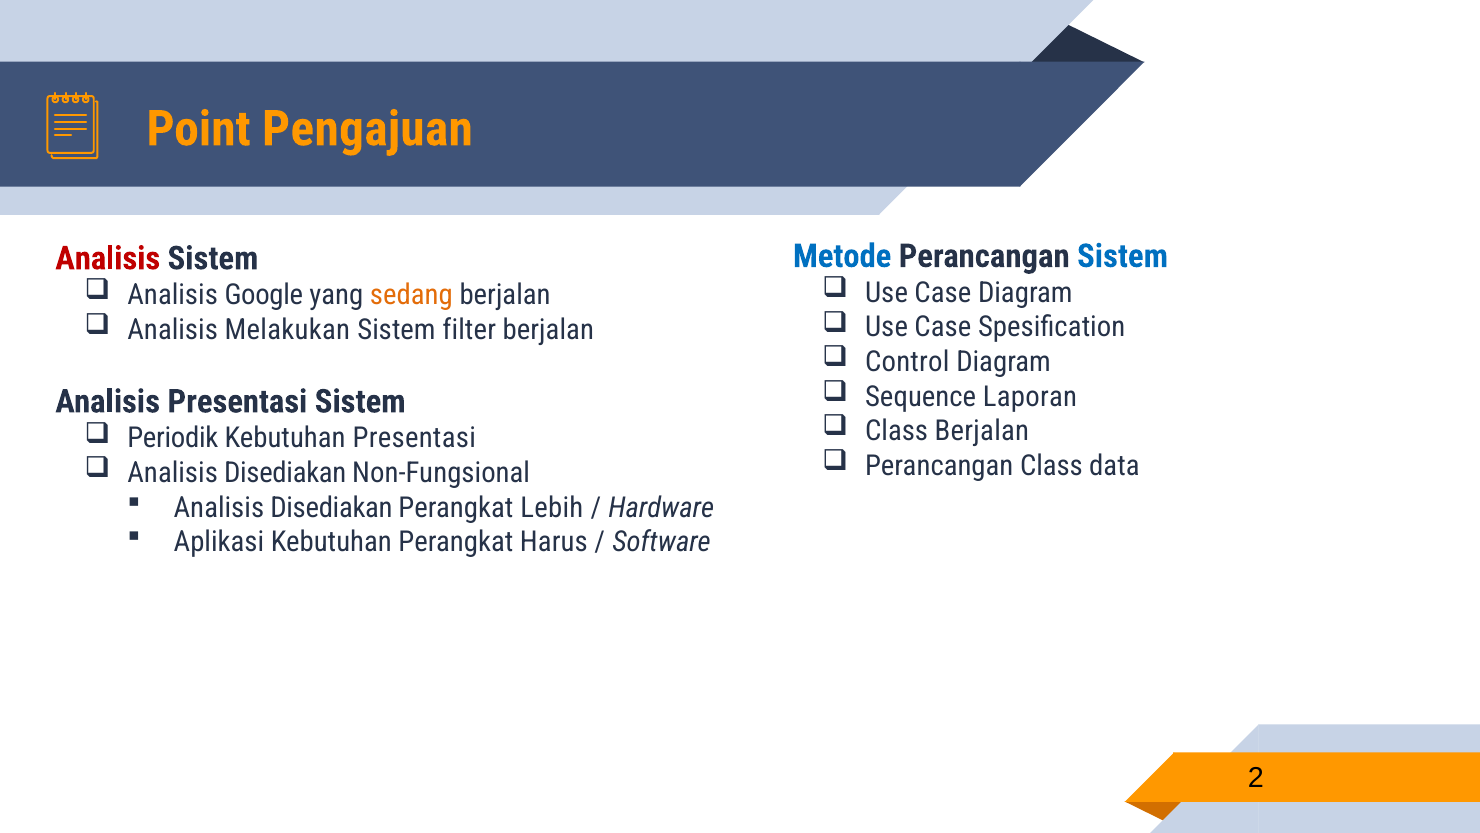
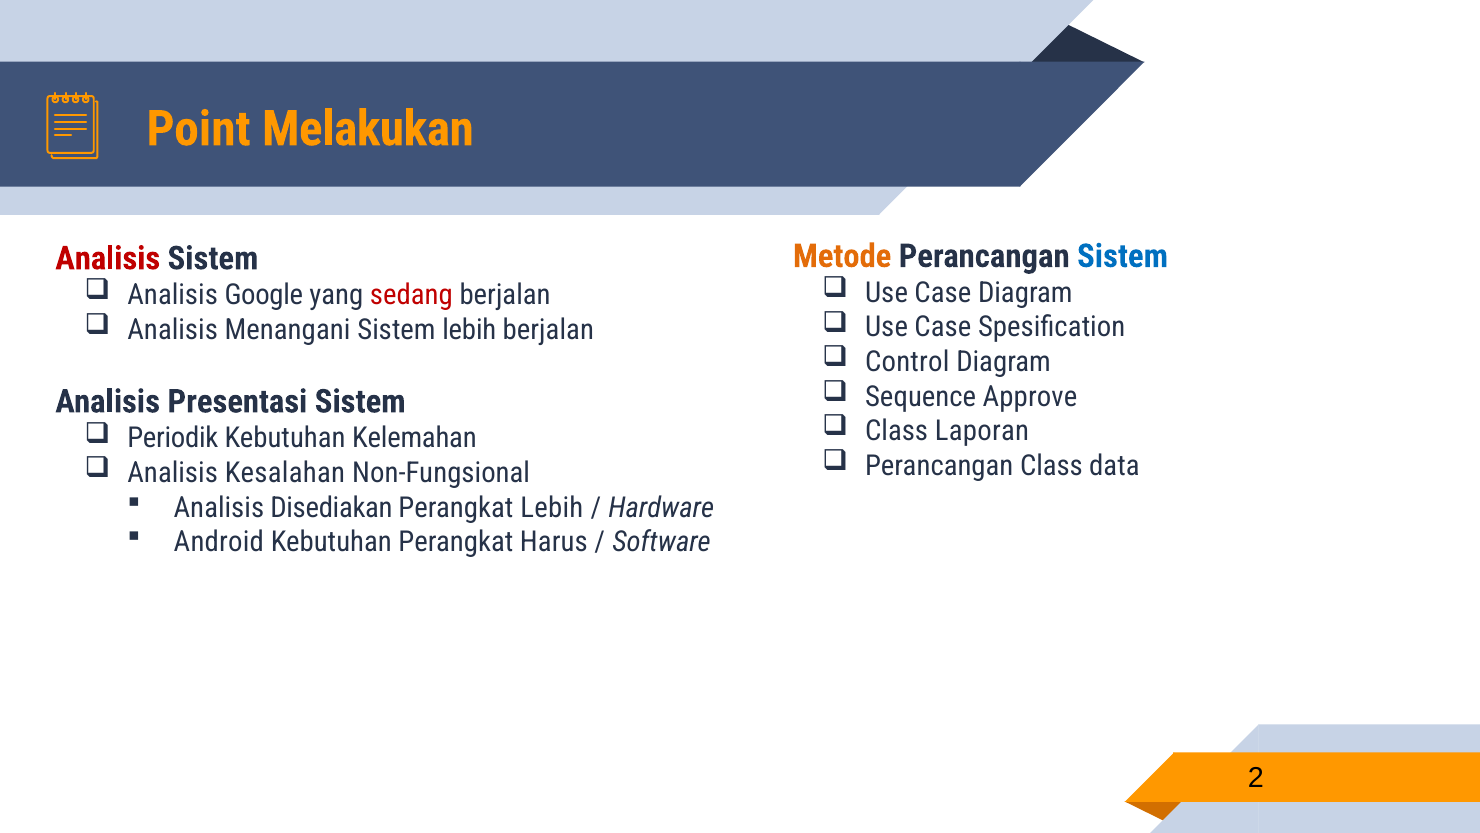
Pengajuan: Pengajuan -> Melakukan (368, 129)
Metode colour: blue -> orange (842, 256)
sedang colour: orange -> red (411, 295)
Melakukan: Melakukan -> Menangani (287, 330)
Sistem filter: filter -> lebih (469, 330)
Laporan: Laporan -> Approve (1030, 396)
Class Berjalan: Berjalan -> Laporan (982, 431)
Kebutuhan Presentasi: Presentasi -> Kelemahan (414, 438)
Disediakan: Disediakan -> Kesalahan (285, 473)
Aplikasi: Aplikasi -> Android (219, 542)
